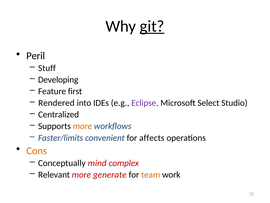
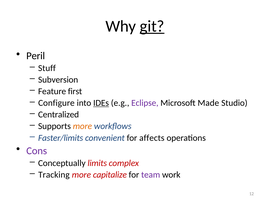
Developing: Developing -> Subversion (58, 79)
Rendered: Rendered -> Configure (56, 103)
IDEs underline: none -> present (101, 103)
Select: Select -> Made (208, 103)
Cons colour: orange -> purple (37, 150)
mind: mind -> limits (97, 163)
Relevant: Relevant -> Tracking (54, 174)
generate: generate -> capitalize (110, 174)
team colour: orange -> purple (151, 174)
